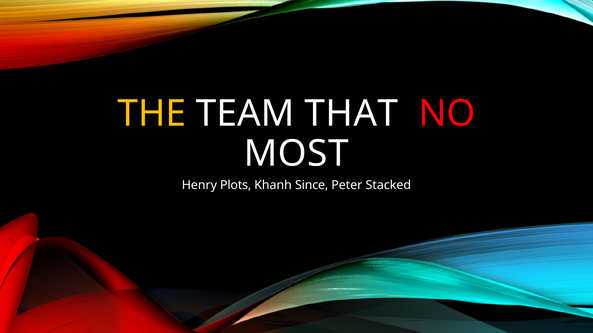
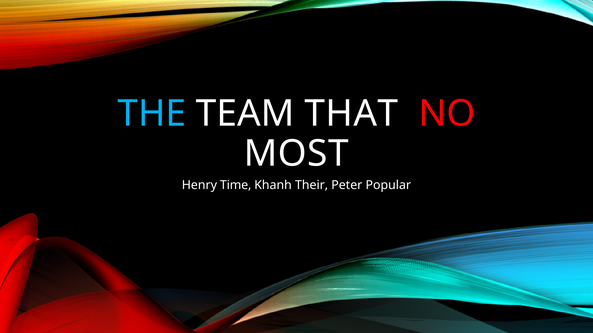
THE colour: yellow -> light blue (152, 114)
Plots: Plots -> Time (236, 185)
Since: Since -> Their (312, 185)
Stacked: Stacked -> Popular (388, 185)
